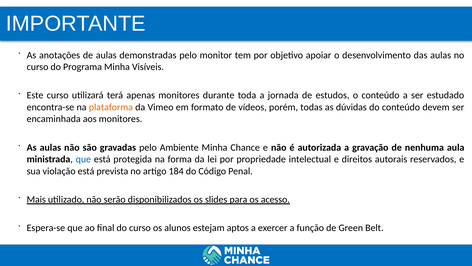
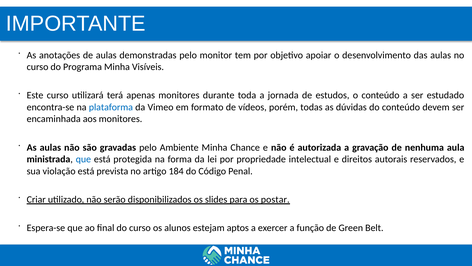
plataforma colour: orange -> blue (111, 107)
Mais: Mais -> Criar (36, 199)
acesso: acesso -> postar (275, 199)
